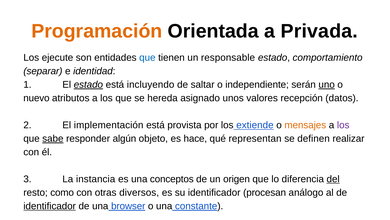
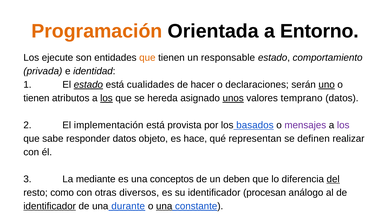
Privada: Privada -> Entorno (319, 31)
que colour: blue -> orange (147, 58)
separar: separar -> privada (43, 71)
incluyendo: incluyendo -> cualidades (151, 84)
saltar: saltar -> hacer (203, 84)
independiente: independiente -> declaraciones (257, 84)
nuevo: nuevo -> tienen (36, 98)
los underline: none -> present (106, 98)
unos underline: none -> present (233, 98)
recepción: recepción -> temprano (302, 98)
extiende: extiende -> basados (255, 125)
mensajes colour: orange -> purple (305, 125)
sabe underline: present -> none (53, 138)
responder algún: algún -> datos (124, 138)
instancia: instancia -> mediante (96, 179)
origen: origen -> deben (237, 179)
browser: browser -> durante (128, 205)
una underline: none -> present (164, 205)
